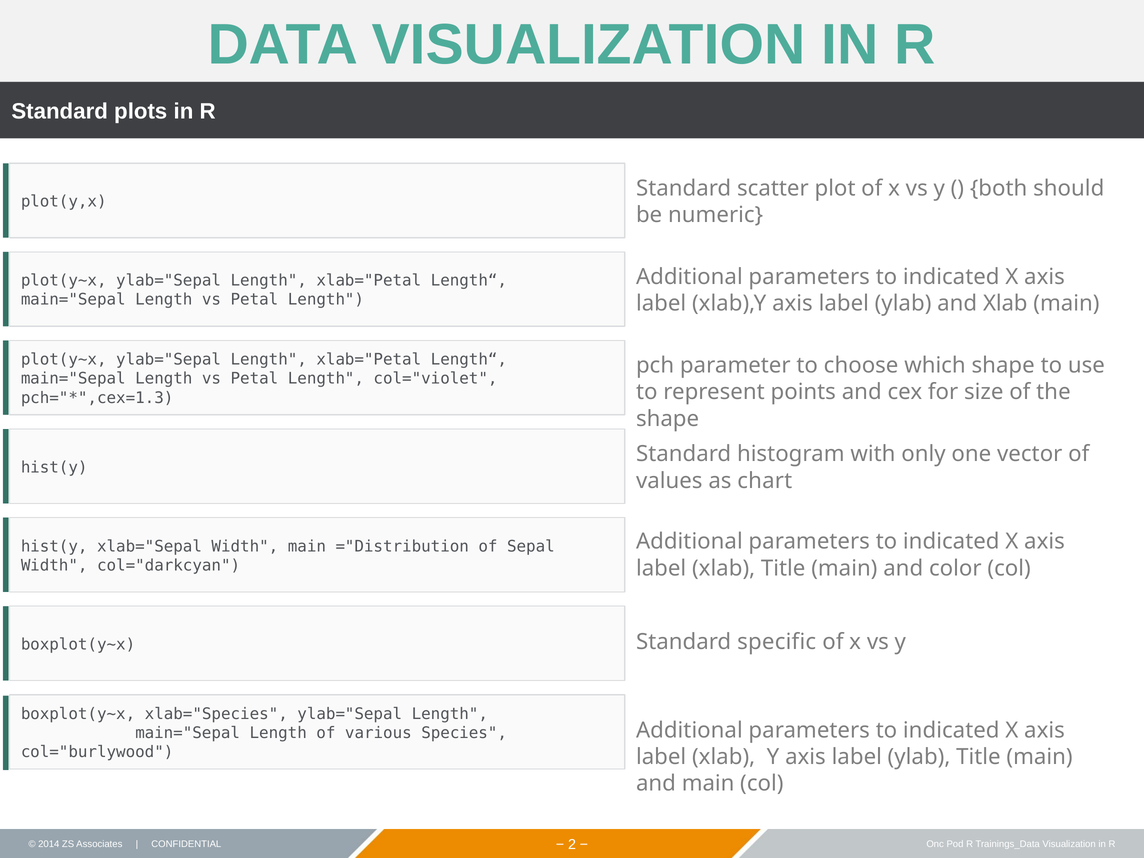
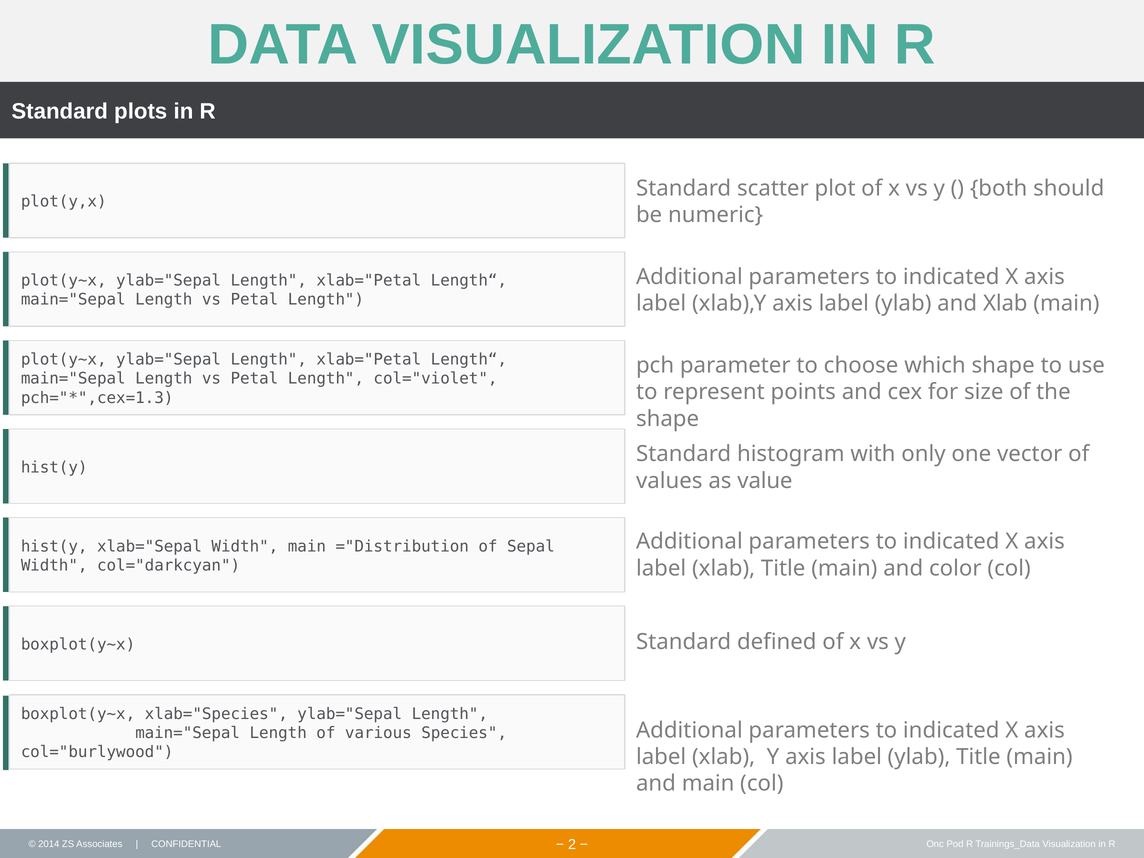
chart: chart -> value (765, 481)
specific: specific -> defined (777, 642)
